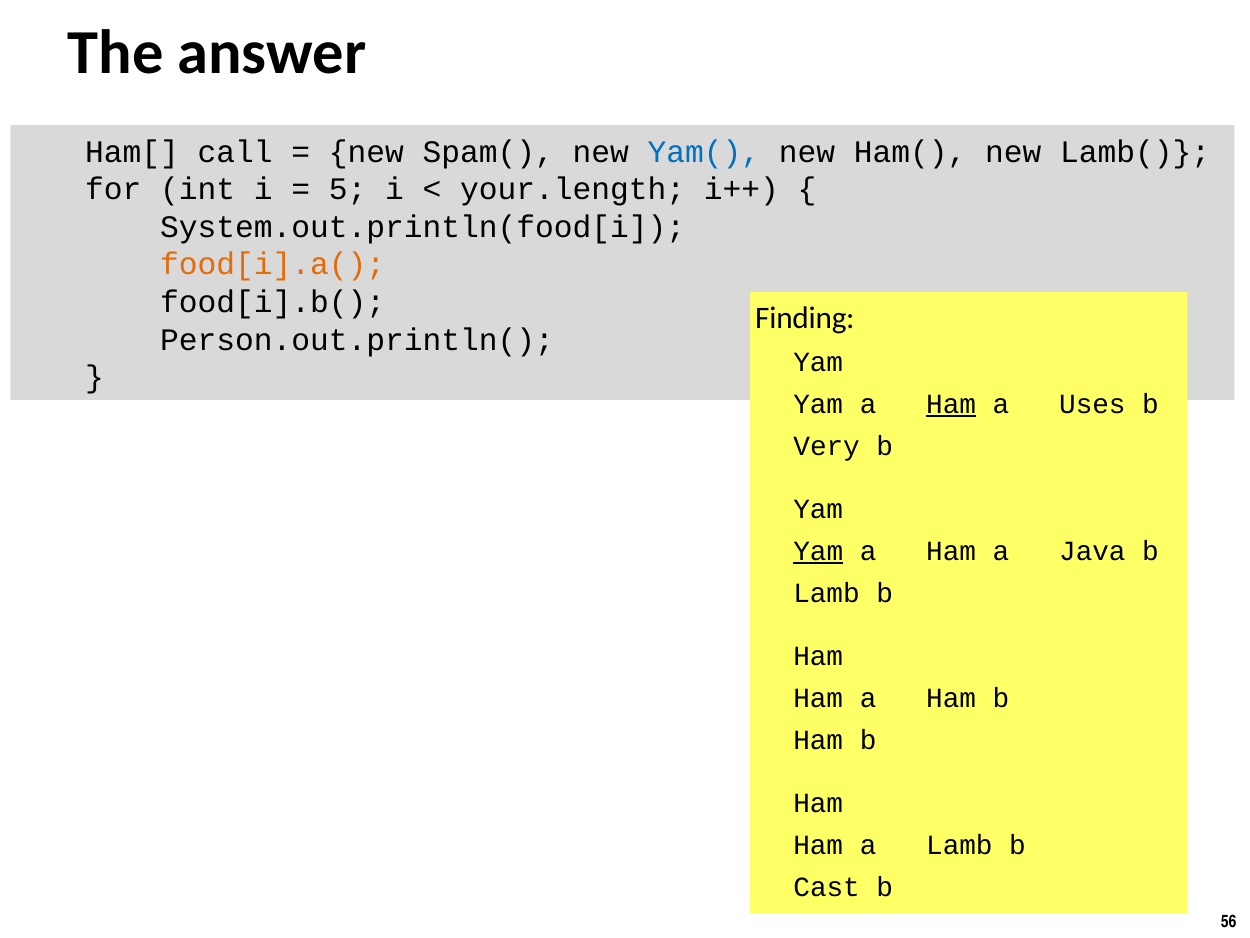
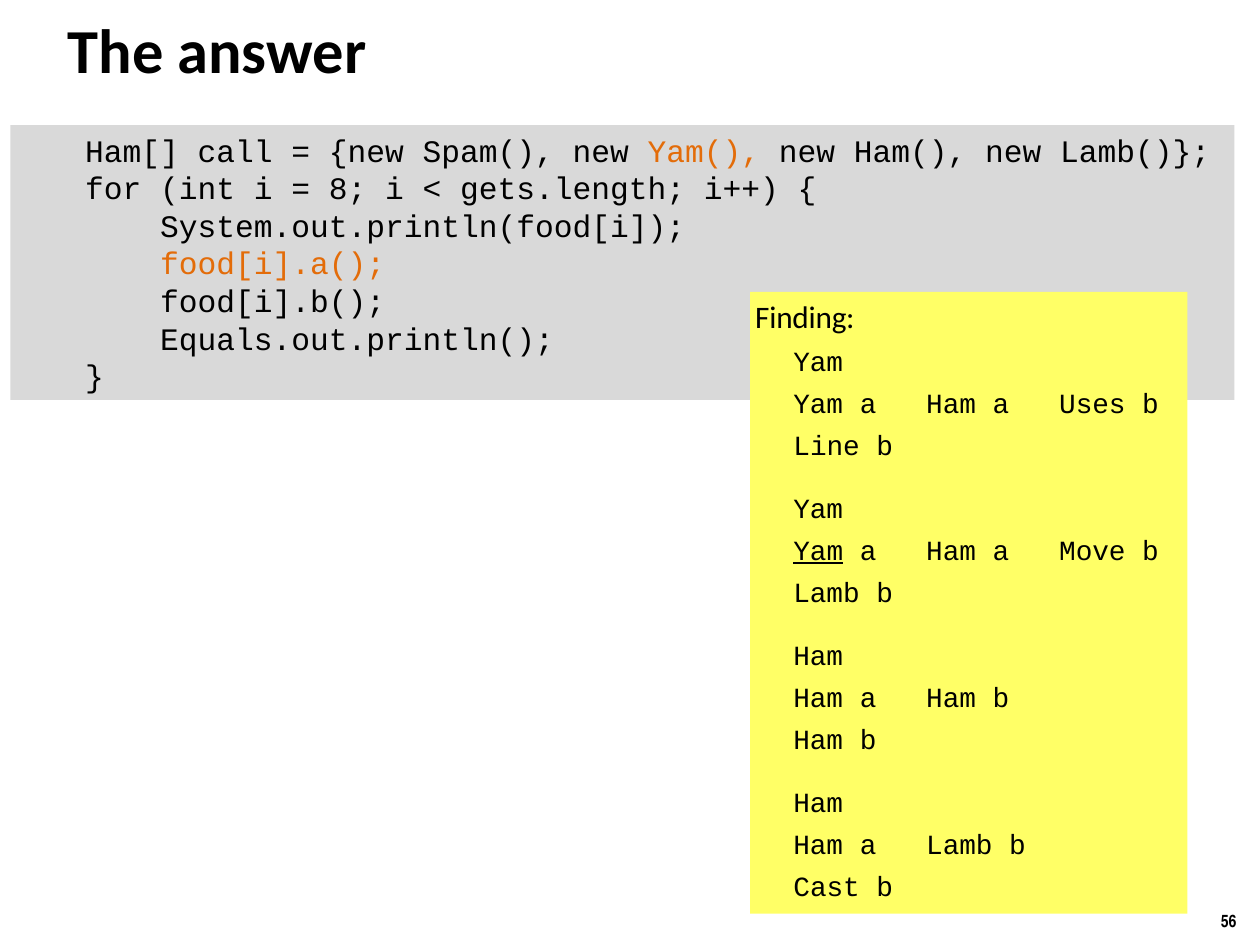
Yam( colour: blue -> orange (704, 152)
5: 5 -> 8 (348, 190)
your.length: your.length -> gets.length (573, 190)
Person.out.println(: Person.out.println( -> Equals.out.println( (357, 340)
Ham underline: present -> none (951, 404)
Very: Very -> Line (827, 446)
Java: Java -> Move (1092, 551)
